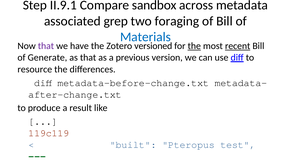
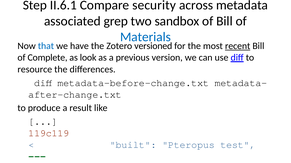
II.9.1: II.9.1 -> II.6.1 (63, 5)
sandbox: sandbox -> security (154, 5)
two foraging: foraging -> sandbox (177, 21)
that colour: purple -> blue (46, 46)
the underline: present -> none (194, 46)
Generate: Generate -> Complete (47, 58)
as that: that -> look (88, 58)
